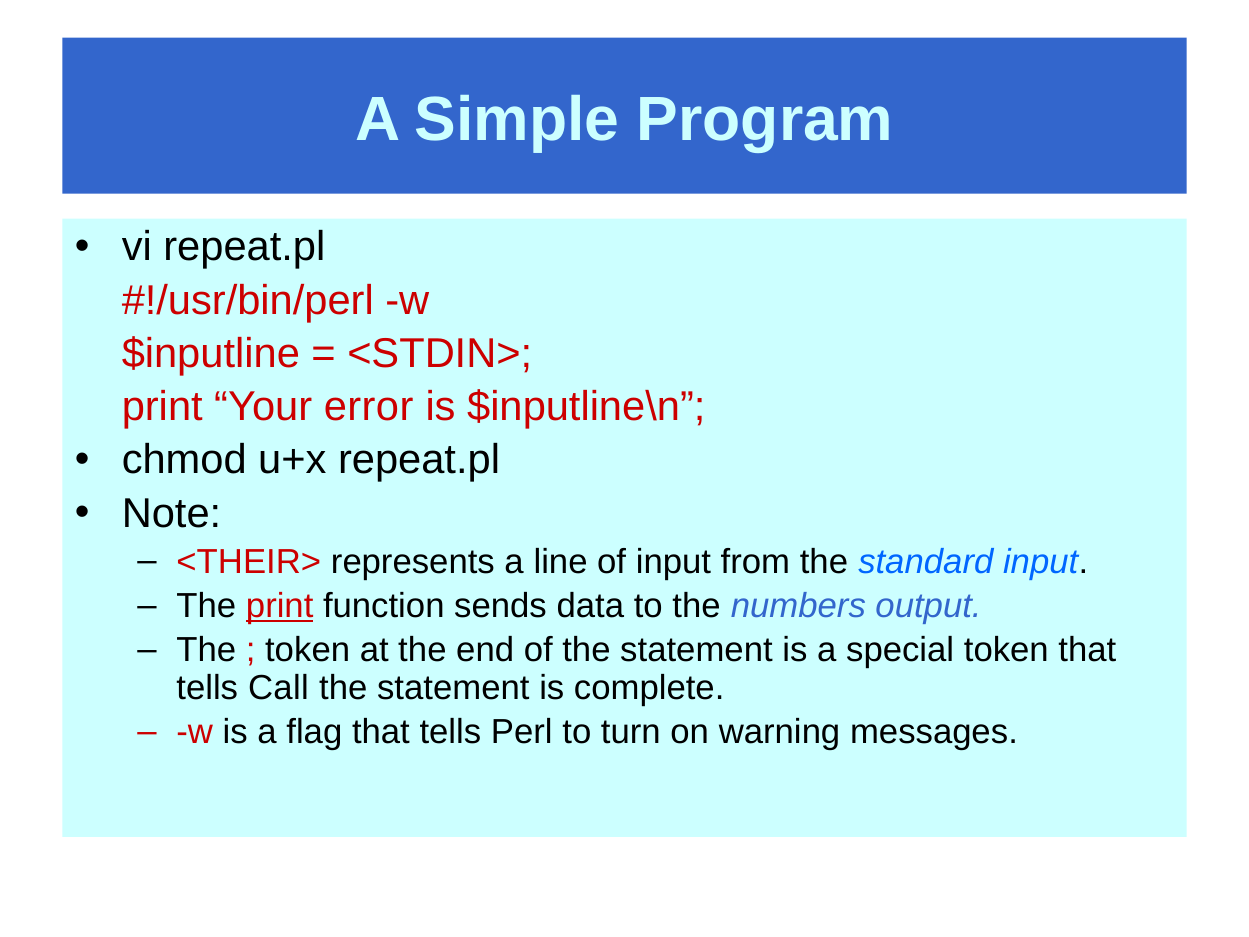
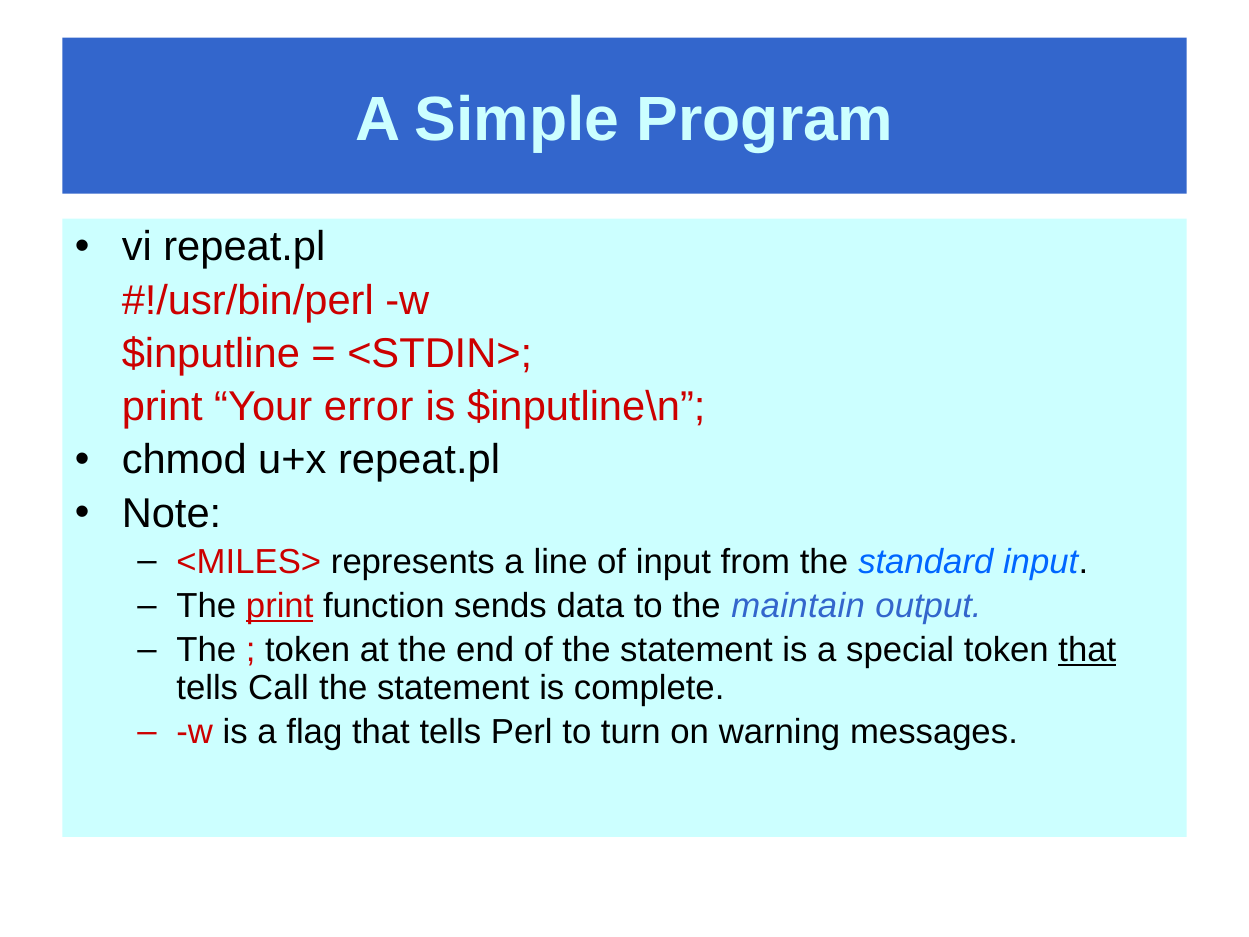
<THEIR>: <THEIR> -> <MILES> (249, 562)
numbers: numbers -> maintain (798, 606)
that underline: none -> present (1087, 650)
